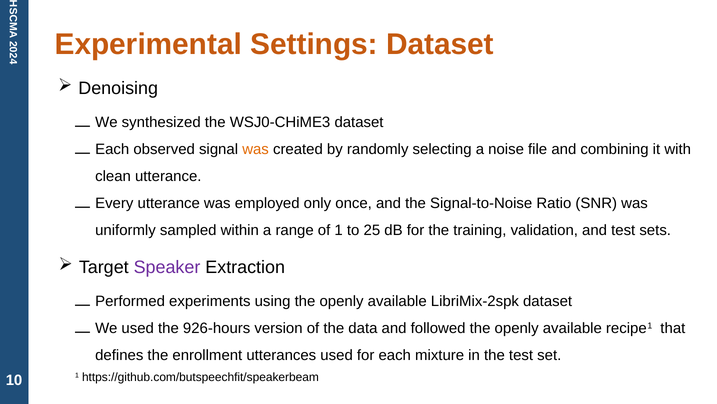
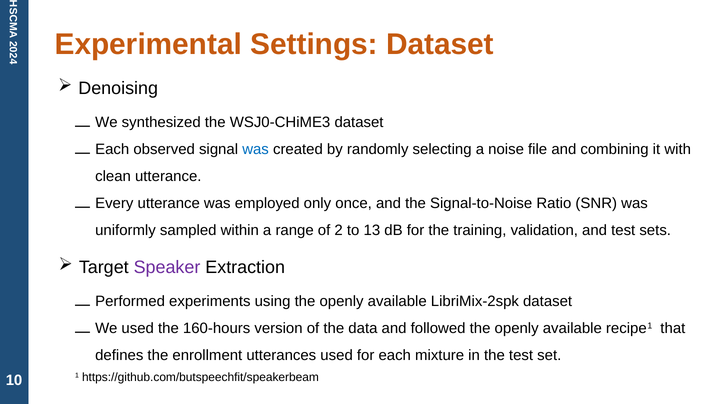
was colour: orange -> blue (256, 149)
of 1: 1 -> 2 (339, 230)
25: 25 -> 13 (372, 230)
926-hours: 926-hours -> 160-hours (217, 328)
